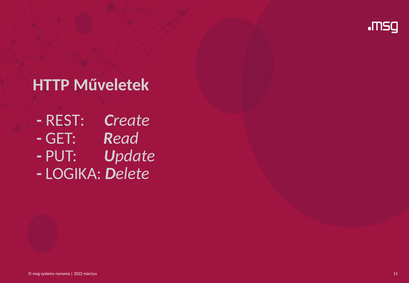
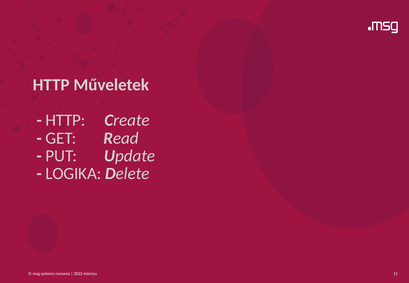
REST: REST -> HTTP (65, 120)
